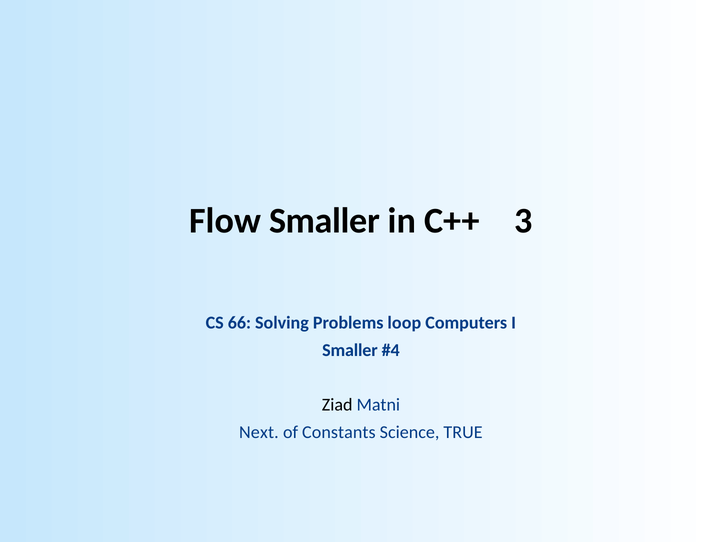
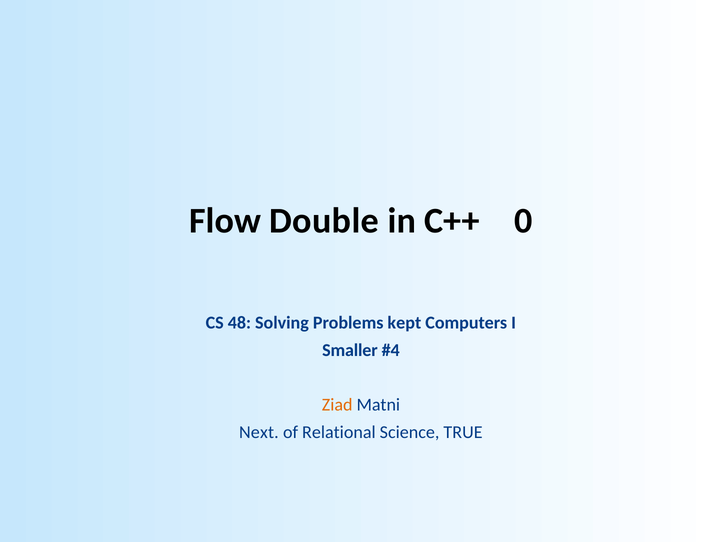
Flow Smaller: Smaller -> Double (324, 220)
3: 3 -> 0 (523, 220)
66: 66 -> 48 (239, 323)
loop: loop -> kept (404, 323)
Ziad colour: black -> orange (337, 404)
Constants: Constants -> Relational (339, 432)
